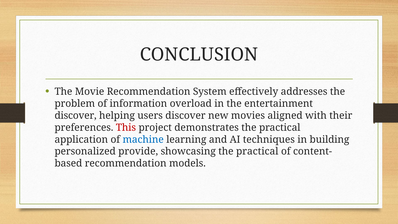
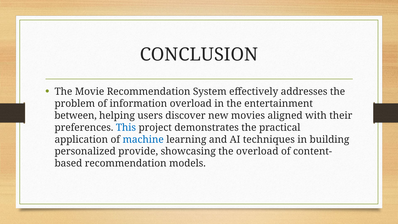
discover: discover -> between (76, 116)
This colour: red -> blue (126, 127)
showcasing the practical: practical -> overload (257, 151)
